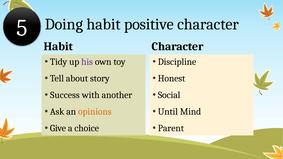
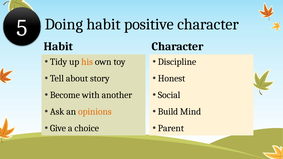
his colour: purple -> orange (87, 62)
Success: Success -> Become (65, 95)
Until: Until -> Build (168, 112)
